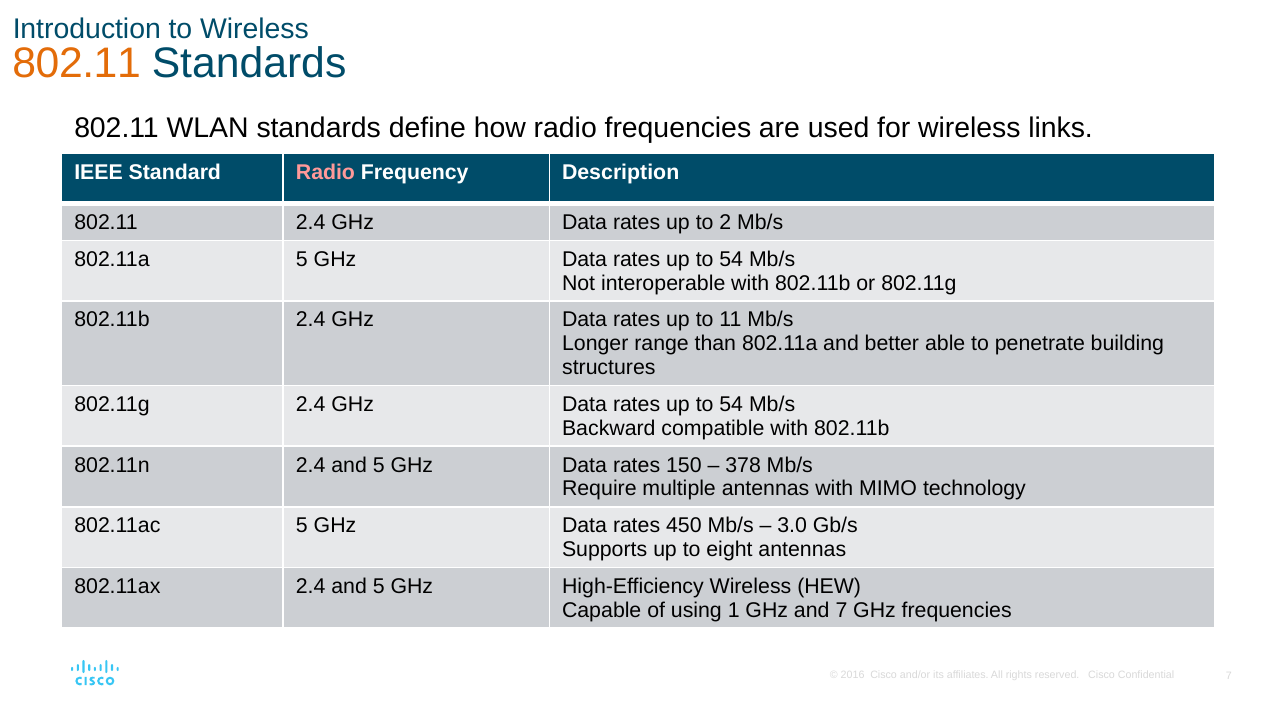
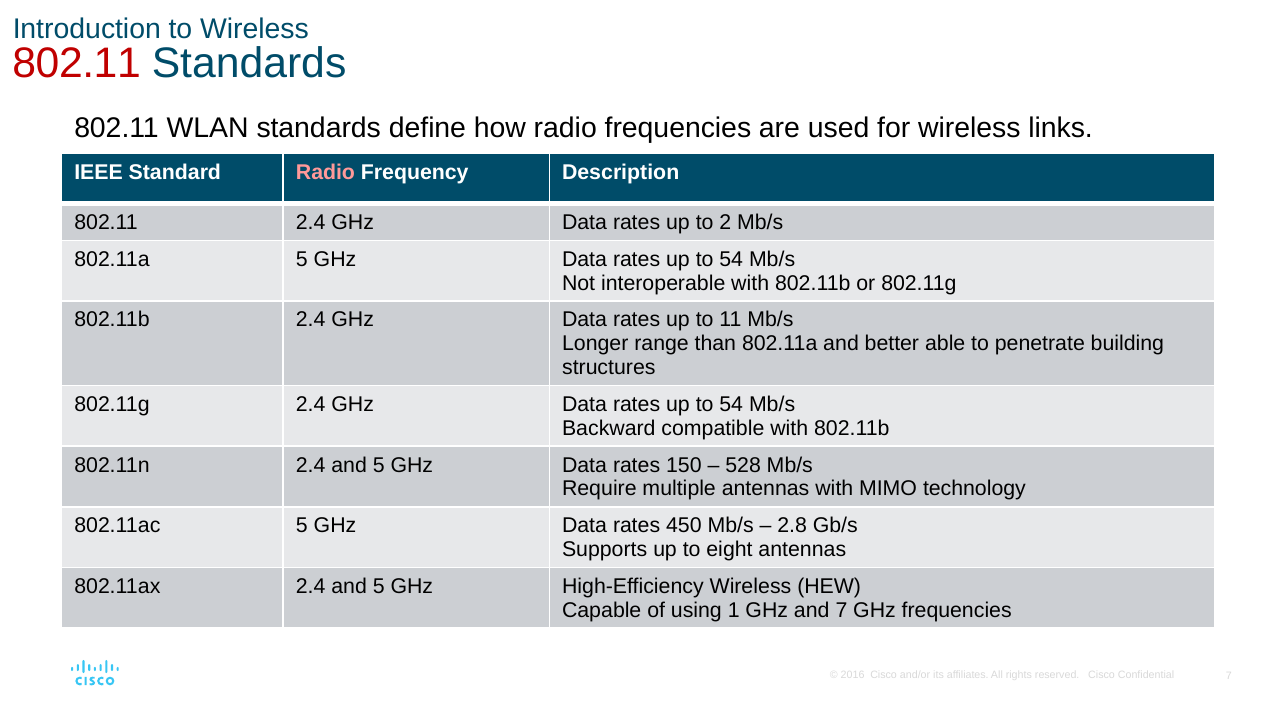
802.11 colour: orange -> red (77, 63)
378: 378 -> 528 (743, 465)
3.0: 3.0 -> 2.8 (792, 526)
